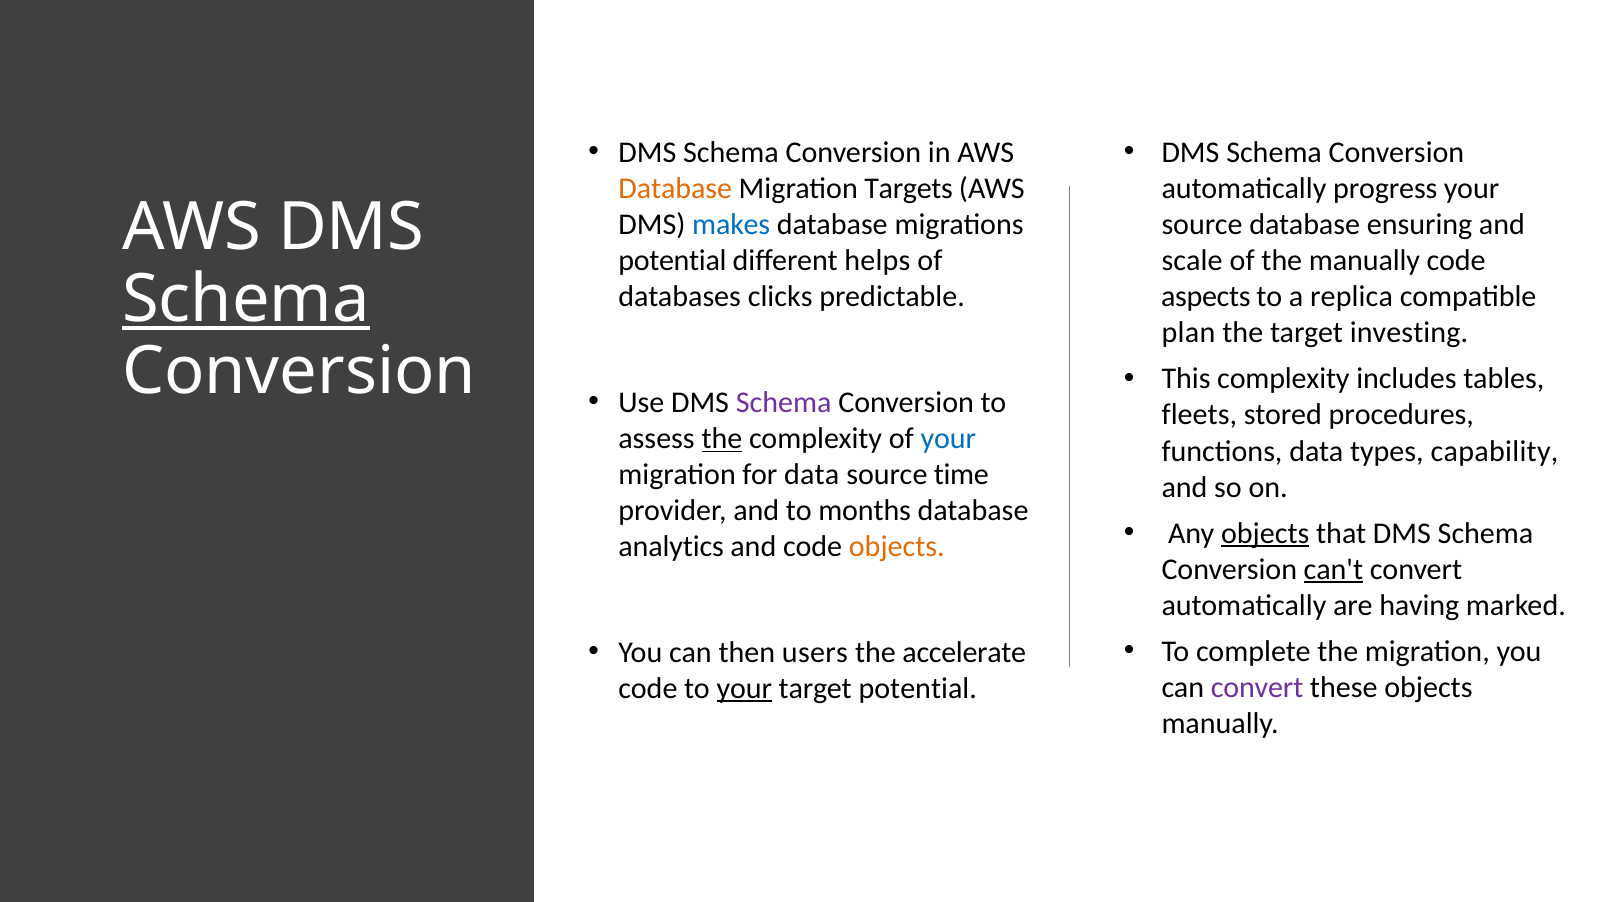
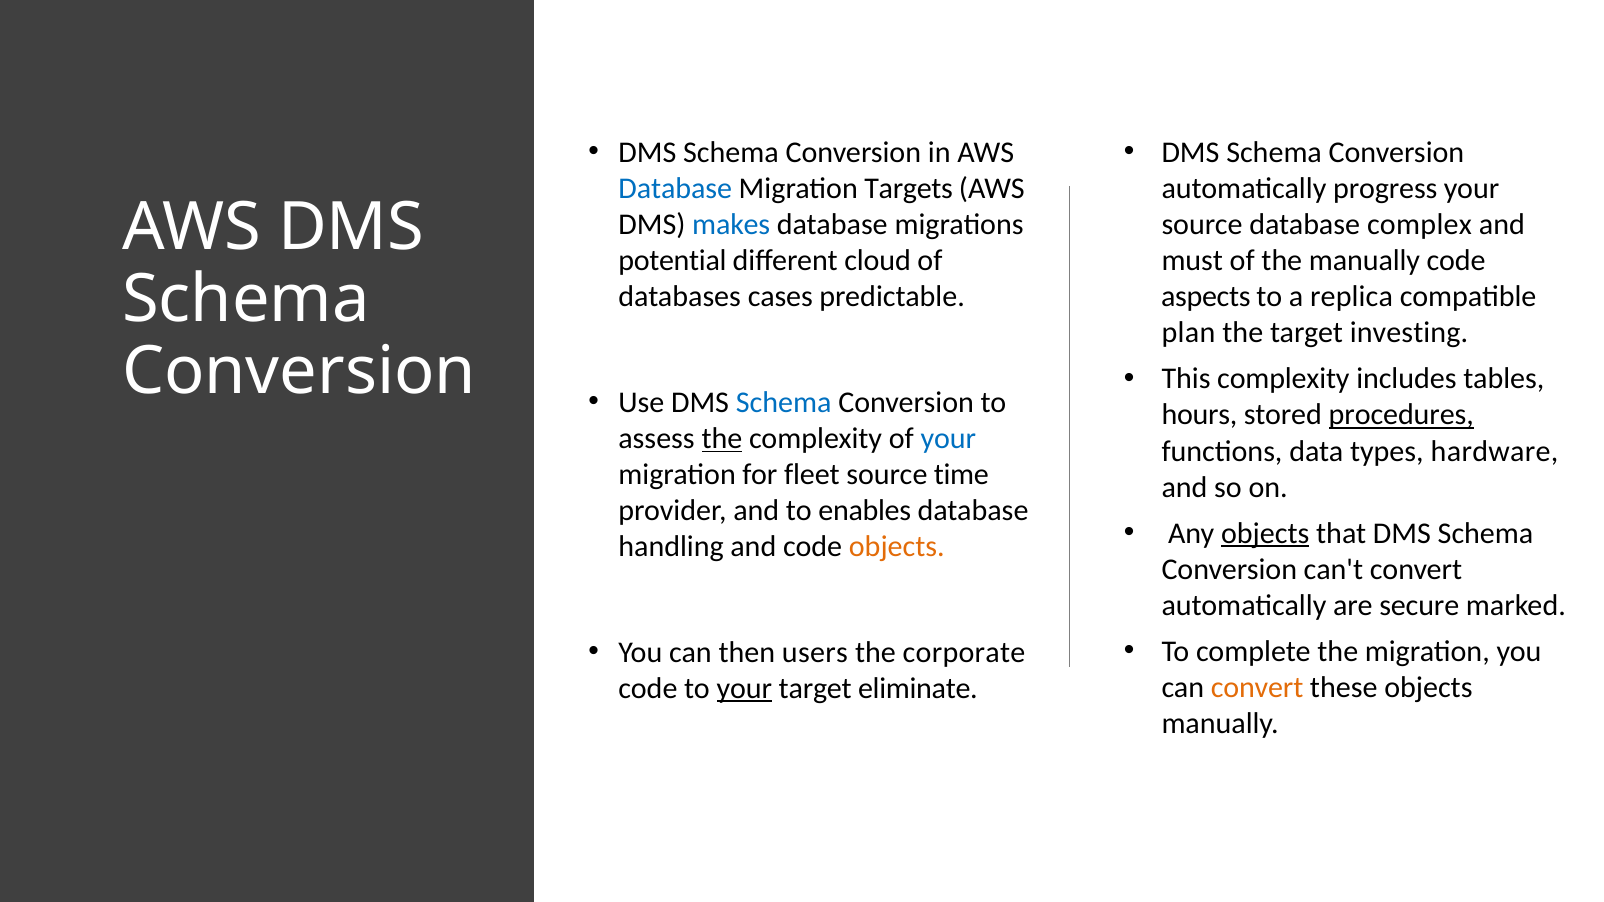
Database colour: orange -> blue (675, 189)
ensuring: ensuring -> complex (1419, 225)
scale: scale -> must (1192, 261)
helps: helps -> cloud (878, 261)
Schema underline: present -> none (246, 300)
clicks: clicks -> cases (780, 297)
Schema colour: purple -> blue (784, 403)
fleets: fleets -> hours (1199, 415)
procedures underline: none -> present (1401, 415)
capability: capability -> hardware (1495, 451)
for data: data -> fleet (812, 475)
months: months -> enables (865, 511)
analytics: analytics -> handling (671, 547)
can't underline: present -> none (1333, 570)
having: having -> secure (1419, 606)
accelerate: accelerate -> corporate (964, 652)
convert colour: purple -> orange (1257, 688)
target potential: potential -> eliminate (918, 689)
